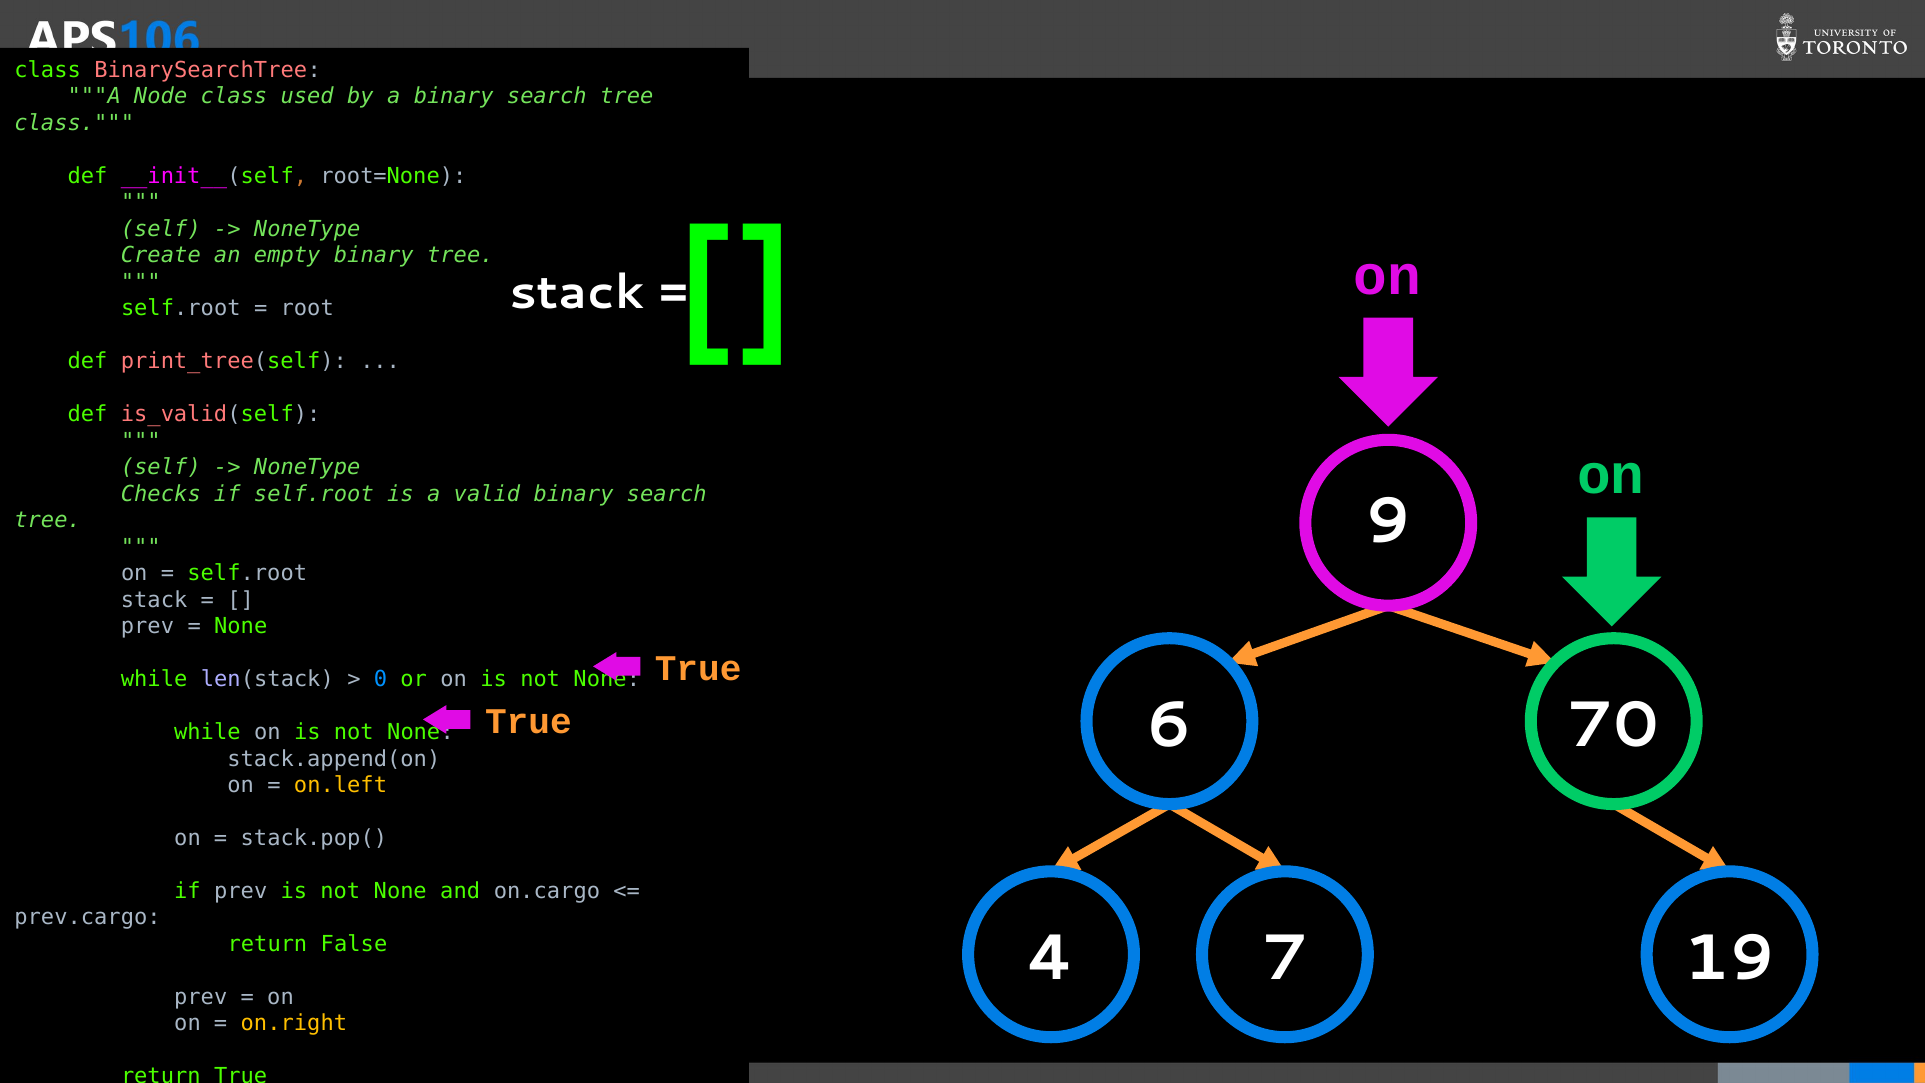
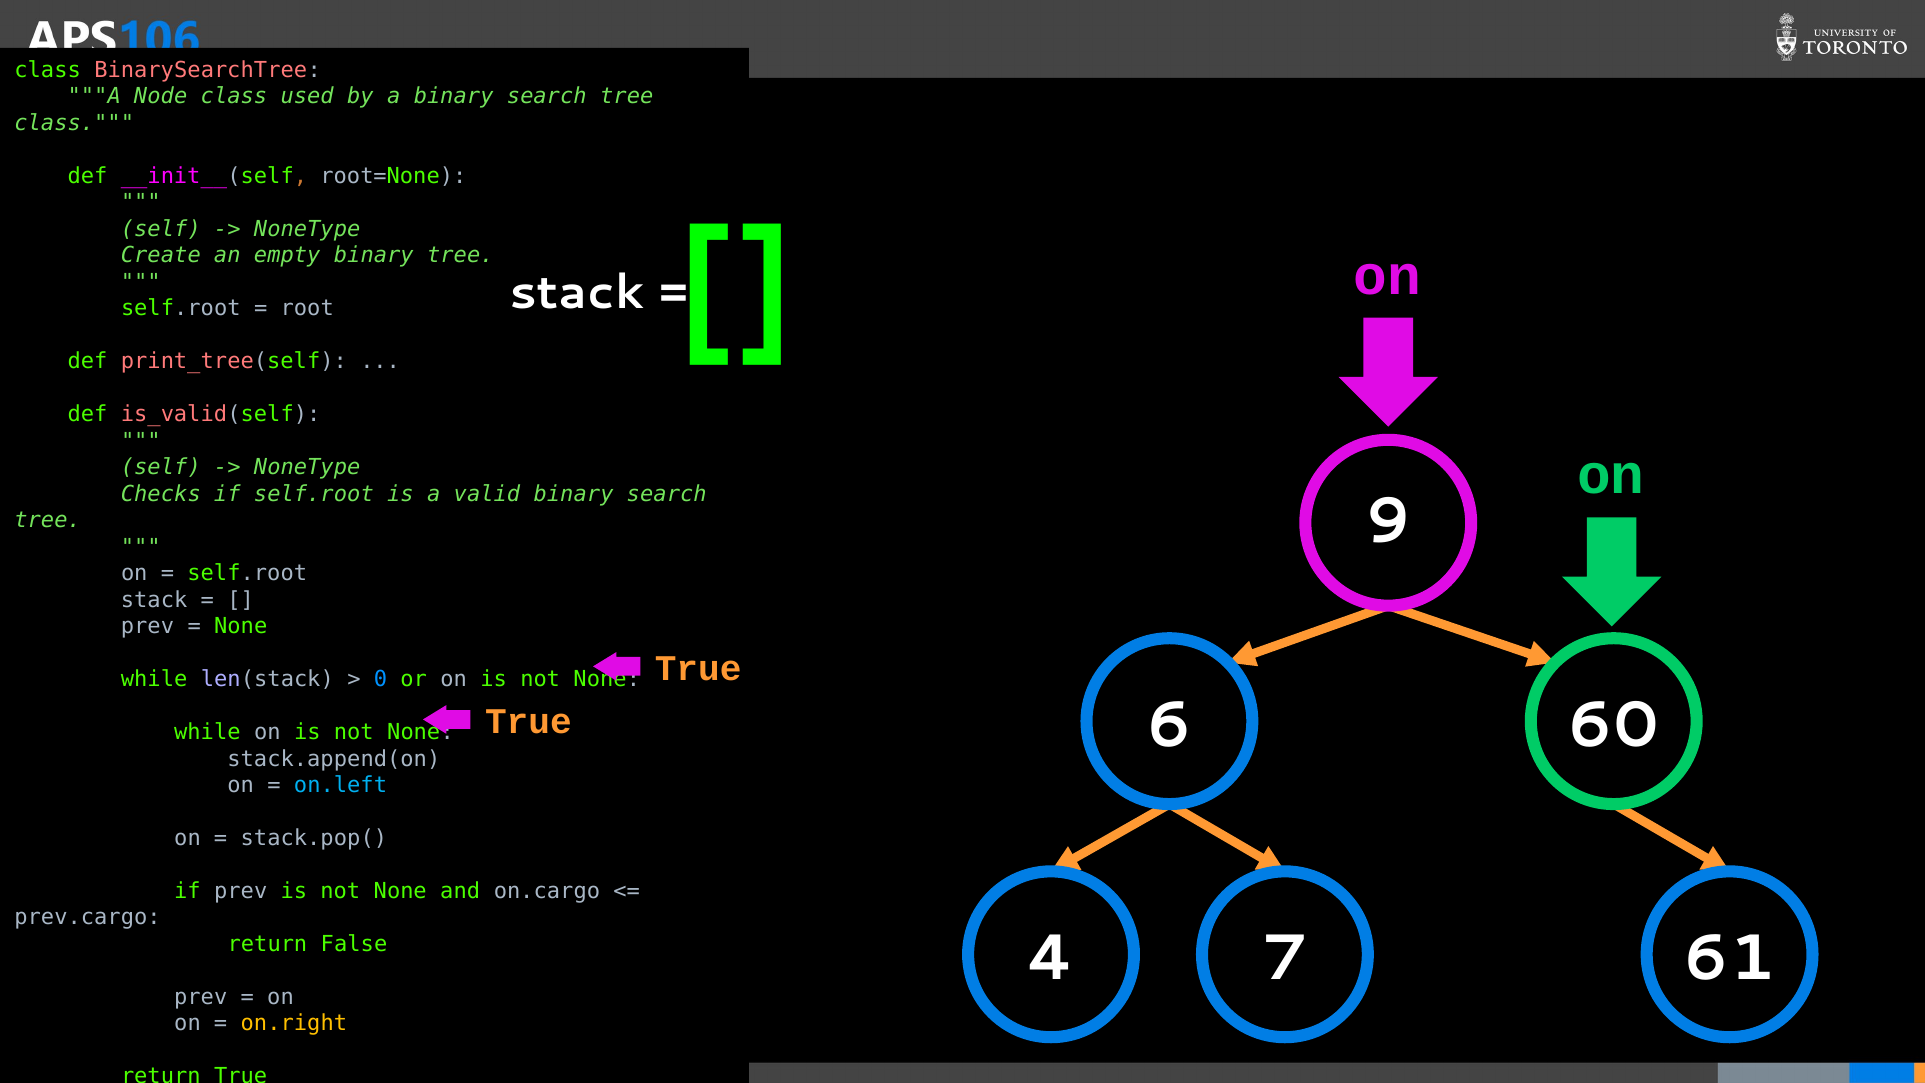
70: 70 -> 60 (1614, 725)
on.left colour: yellow -> light blue (341, 785)
19: 19 -> 61 (1730, 958)
